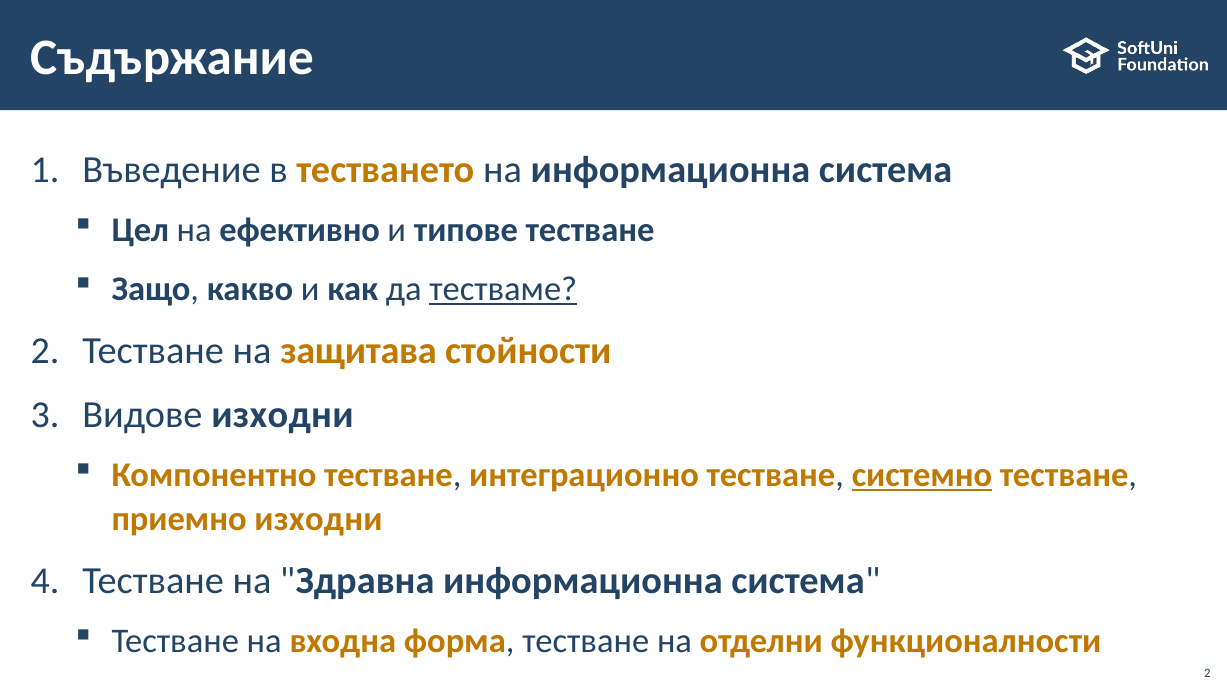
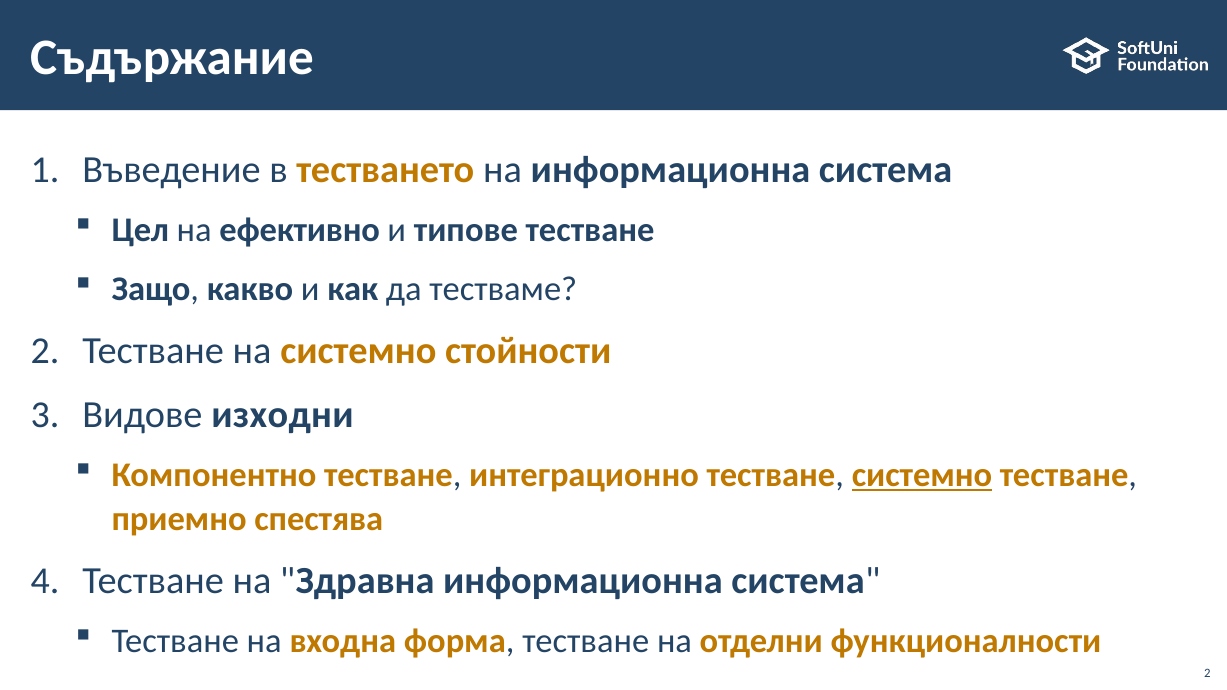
тестваме underline: present -> none (503, 289)
на защитава: защитава -> системно (358, 351)
приемно изходни: изходни -> спестява (319, 519)
